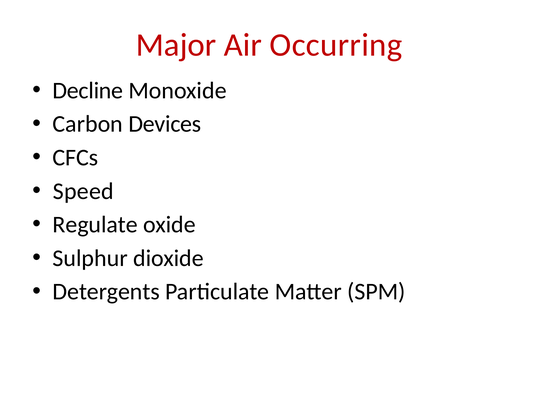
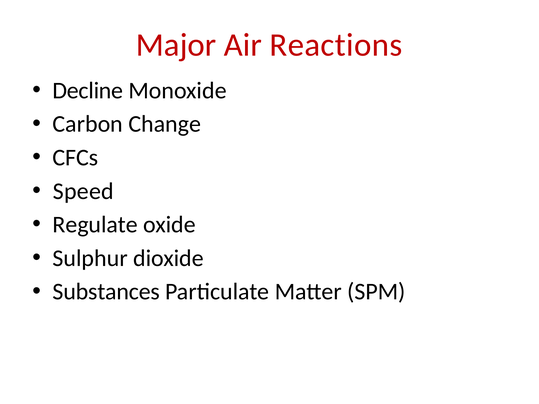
Occurring: Occurring -> Reactions (336, 45)
Devices: Devices -> Change (165, 124)
Detergents: Detergents -> Substances (106, 292)
